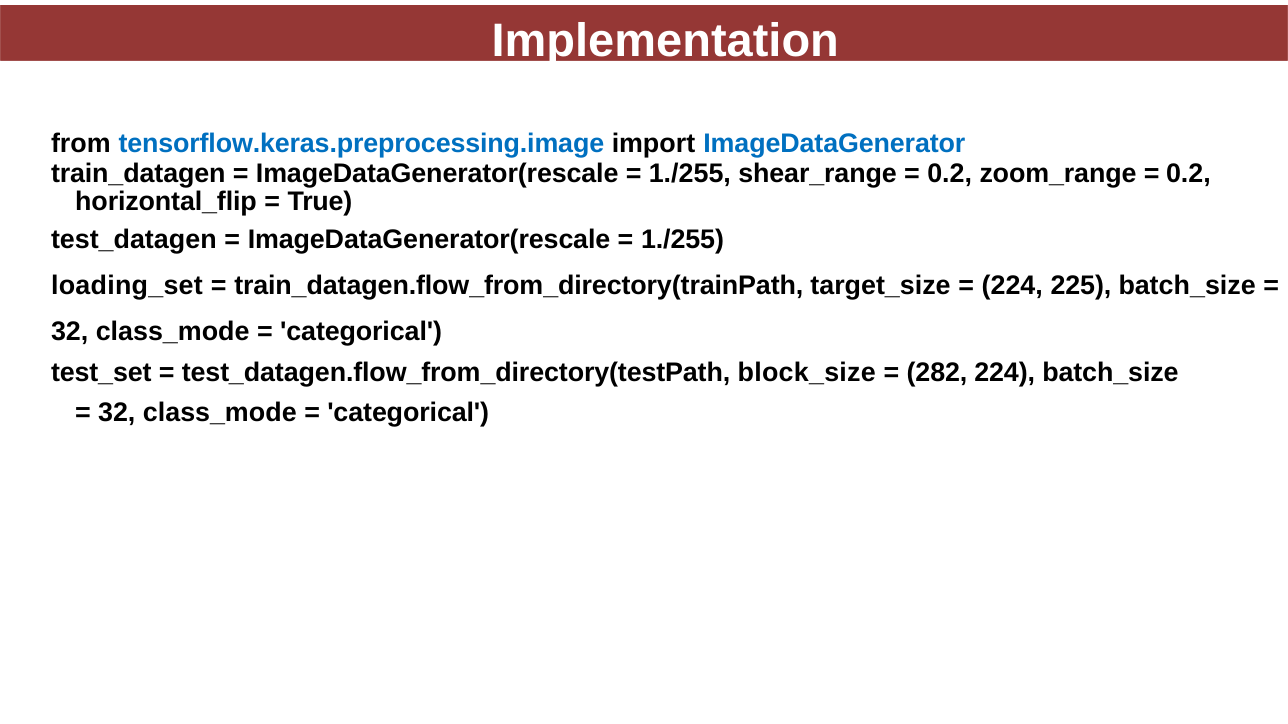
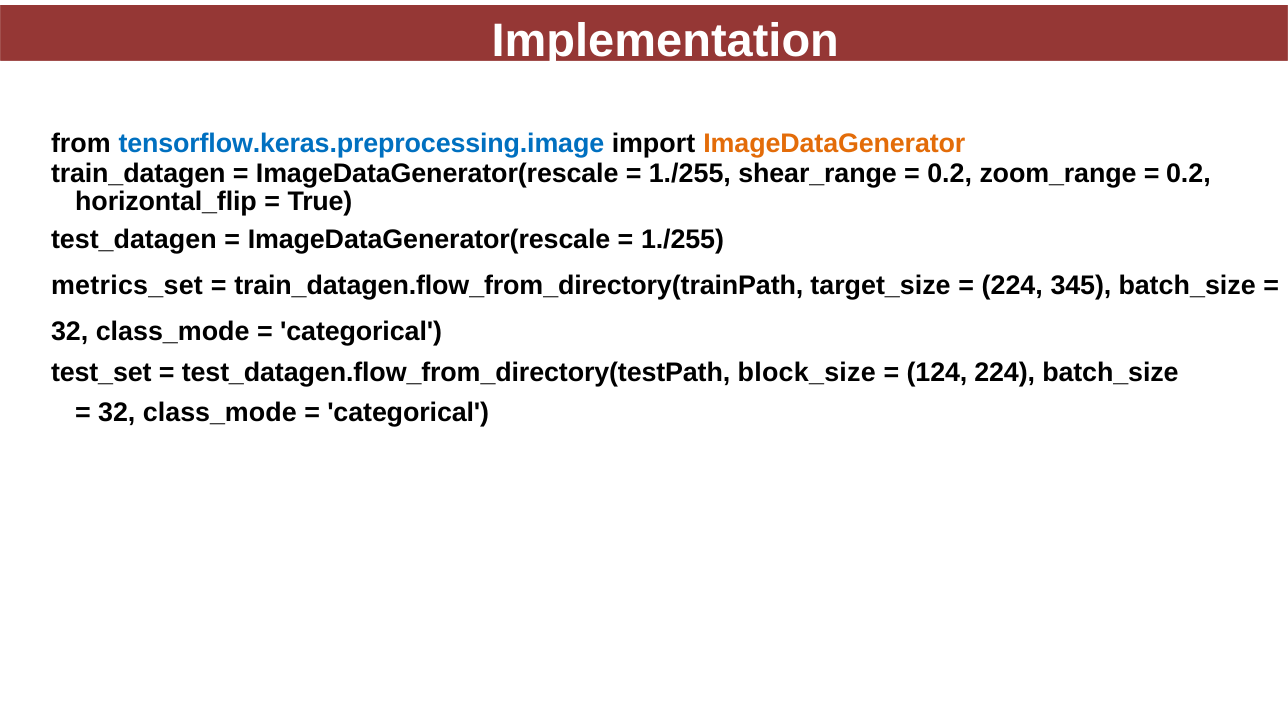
ImageDataGenerator colour: blue -> orange (834, 143)
loading_set: loading_set -> metrics_set (127, 286)
225: 225 -> 345 (1081, 286)
282: 282 -> 124 (937, 373)
